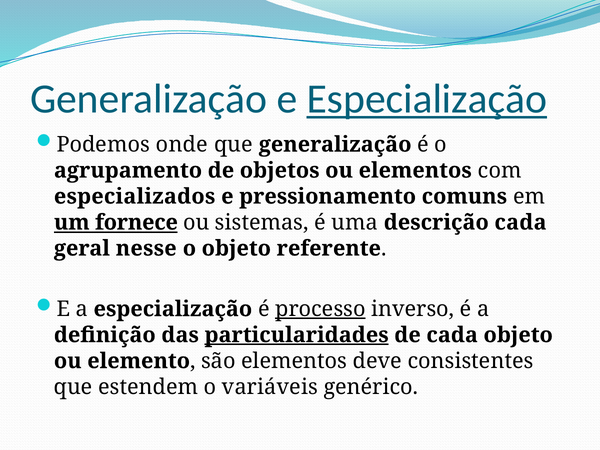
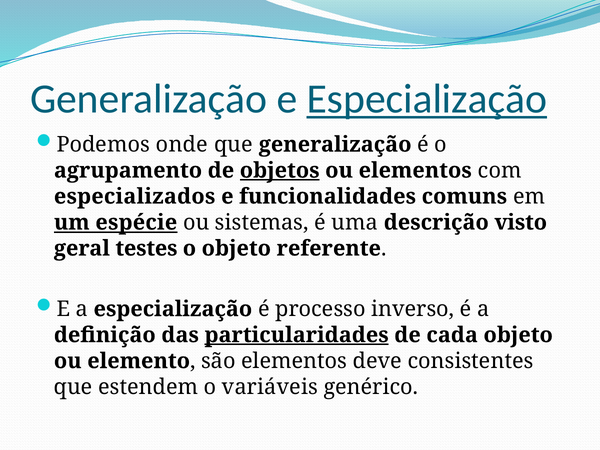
objetos underline: none -> present (280, 170)
pressionamento: pressionamento -> funcionalidades (328, 196)
fornece: fornece -> espécie (136, 222)
descrição cada: cada -> visto (521, 222)
nesse: nesse -> testes (146, 248)
processo underline: present -> none (320, 309)
